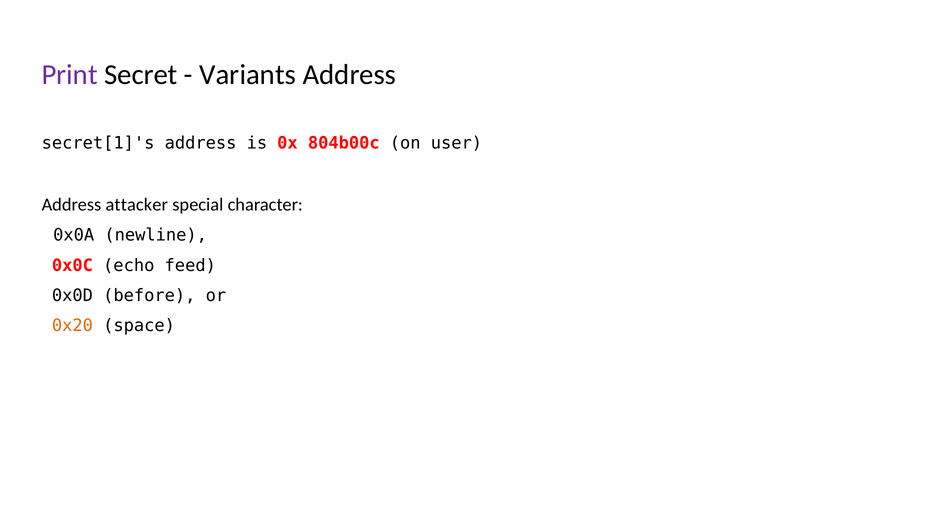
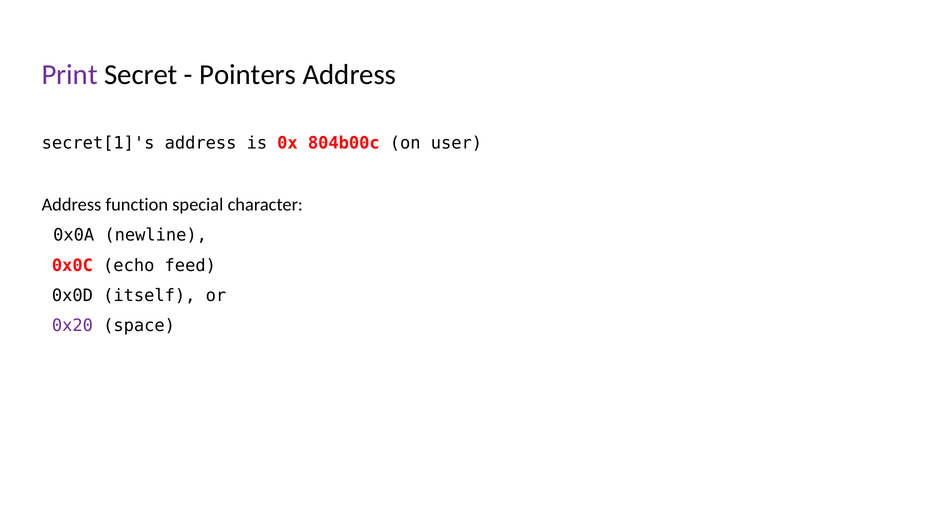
Variants: Variants -> Pointers (248, 75)
attacker: attacker -> function (137, 204)
before: before -> itself (149, 295)
0x20 colour: orange -> purple (72, 325)
